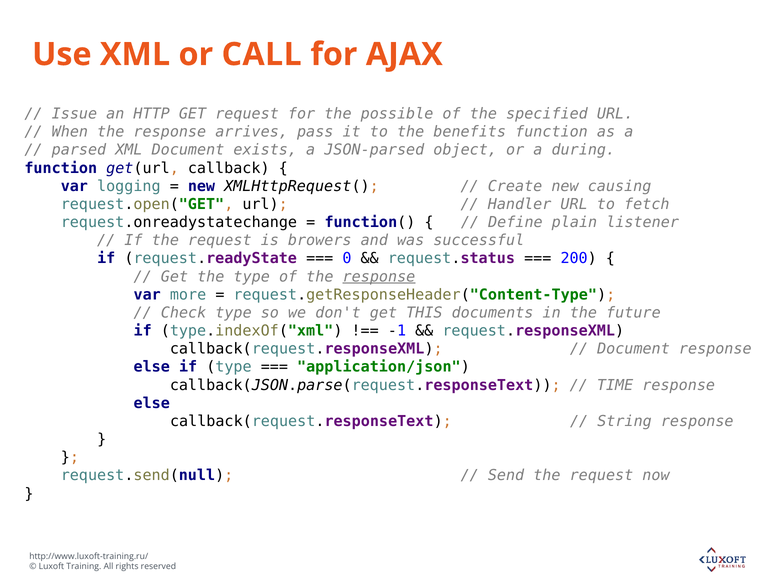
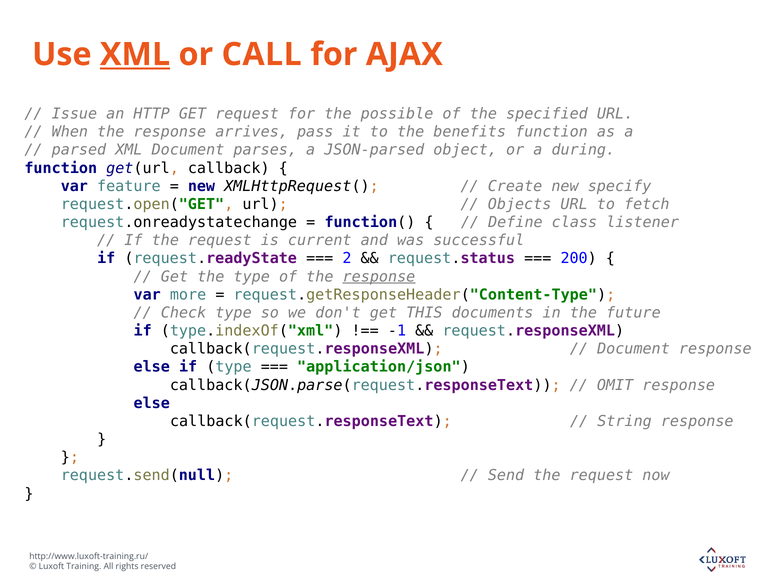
XML underline: none -> present (135, 54)
exists: exists -> parses (265, 150)
logging: logging -> feature (129, 186)
causing: causing -> specify (620, 186)
Handler: Handler -> Objects (520, 204)
plain: plain -> class (574, 222)
browers: browers -> current (320, 240)
0: 0 -> 2 (347, 259)
TIME: TIME -> OMIT (615, 385)
